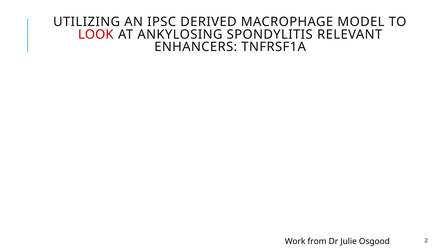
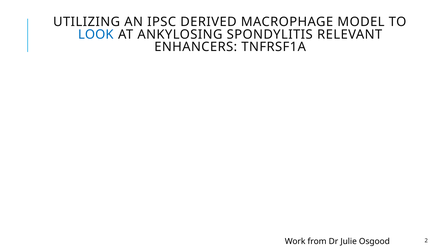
LOOK colour: red -> blue (96, 35)
